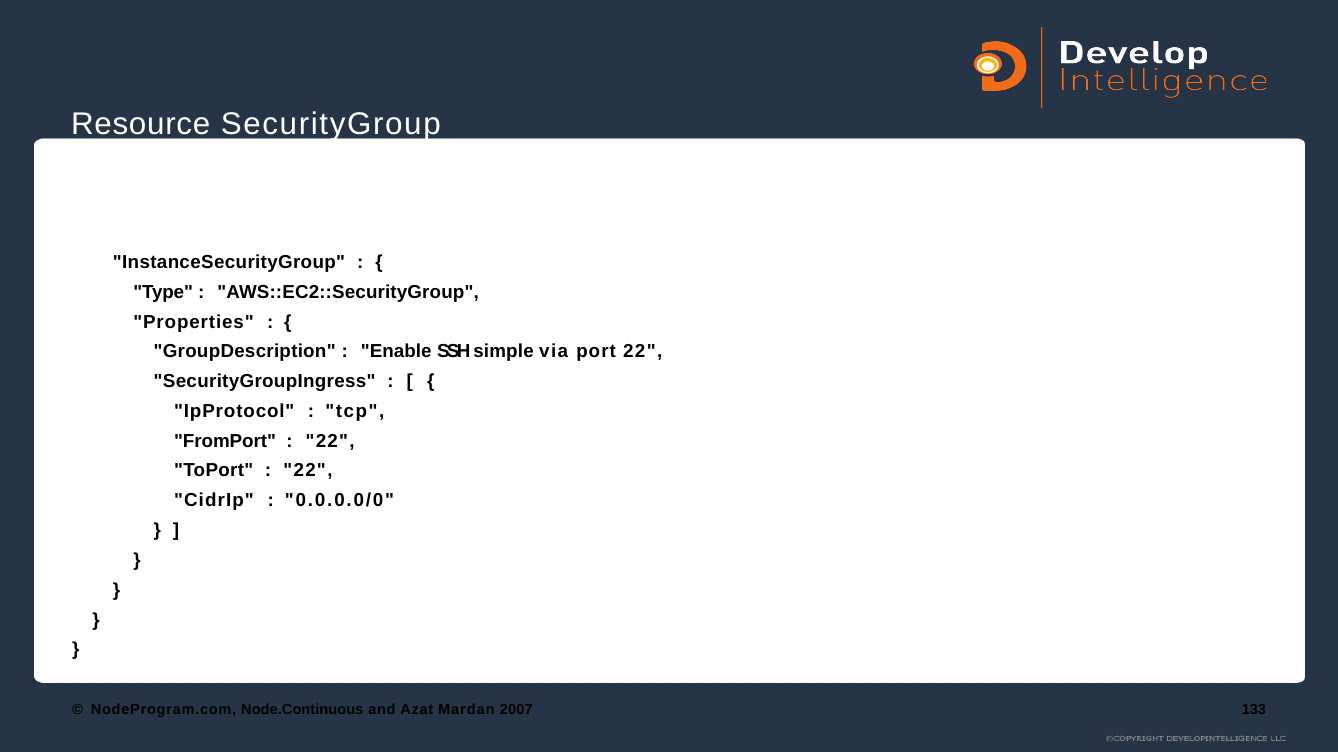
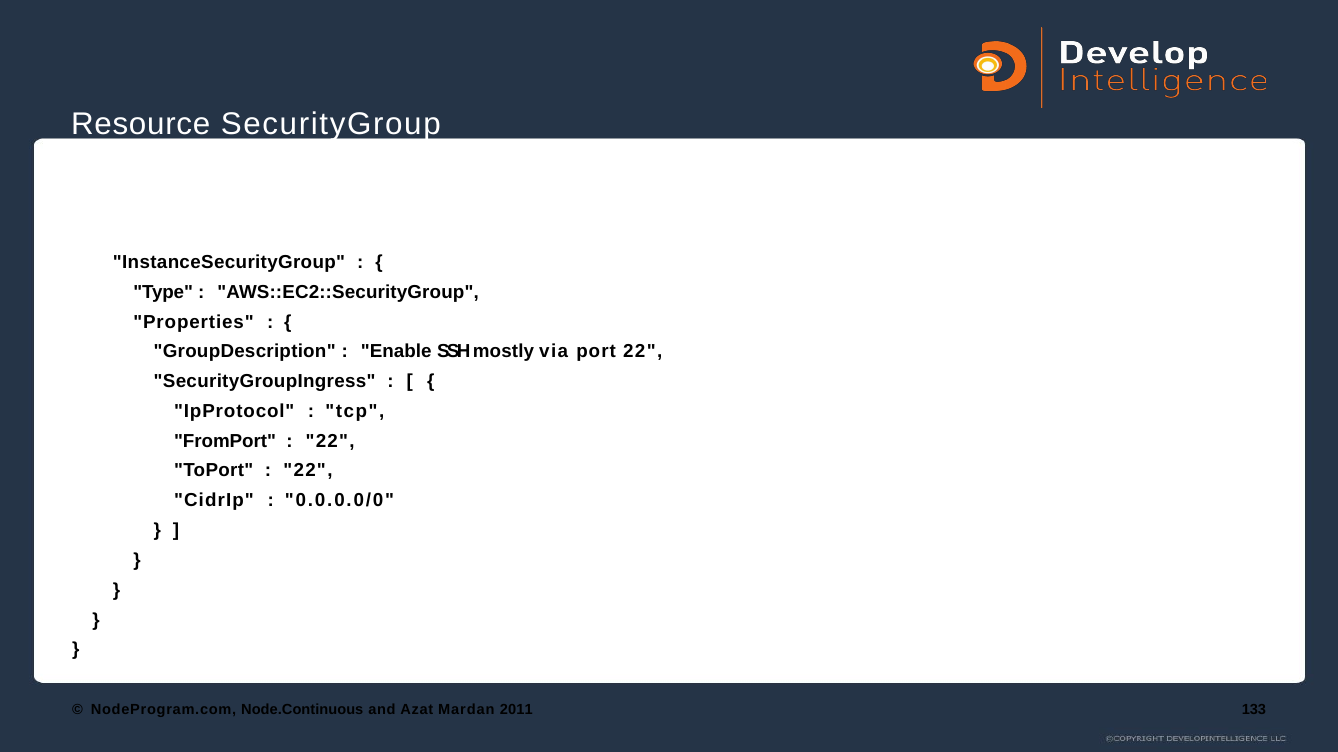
simple: simple -> mostly (504, 352)
2007: 2007 -> 2011 (516, 710)
